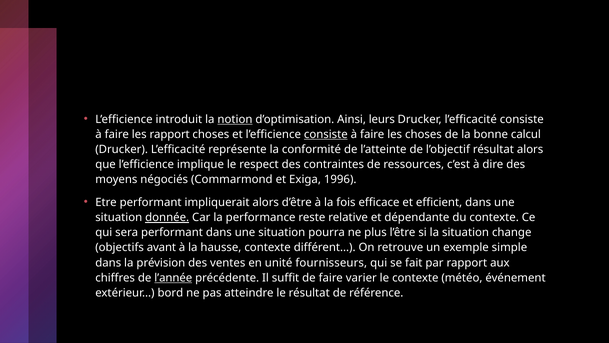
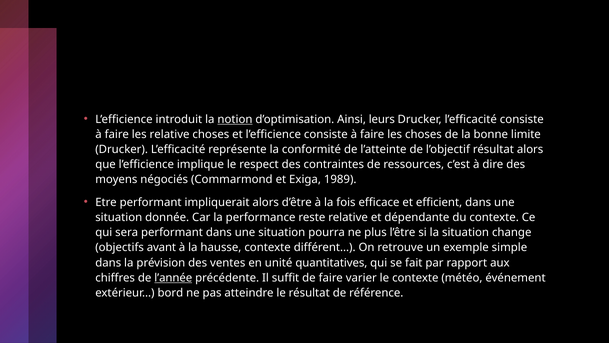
les rapport: rapport -> relative (170, 134)
consiste underline: present -> none (326, 134)
calcul: calcul -> limite (526, 134)
1996: 1996 -> 1989 (340, 179)
donnée underline: present -> none (167, 217)
fournisseurs: fournisseurs -> quantitatives (331, 262)
